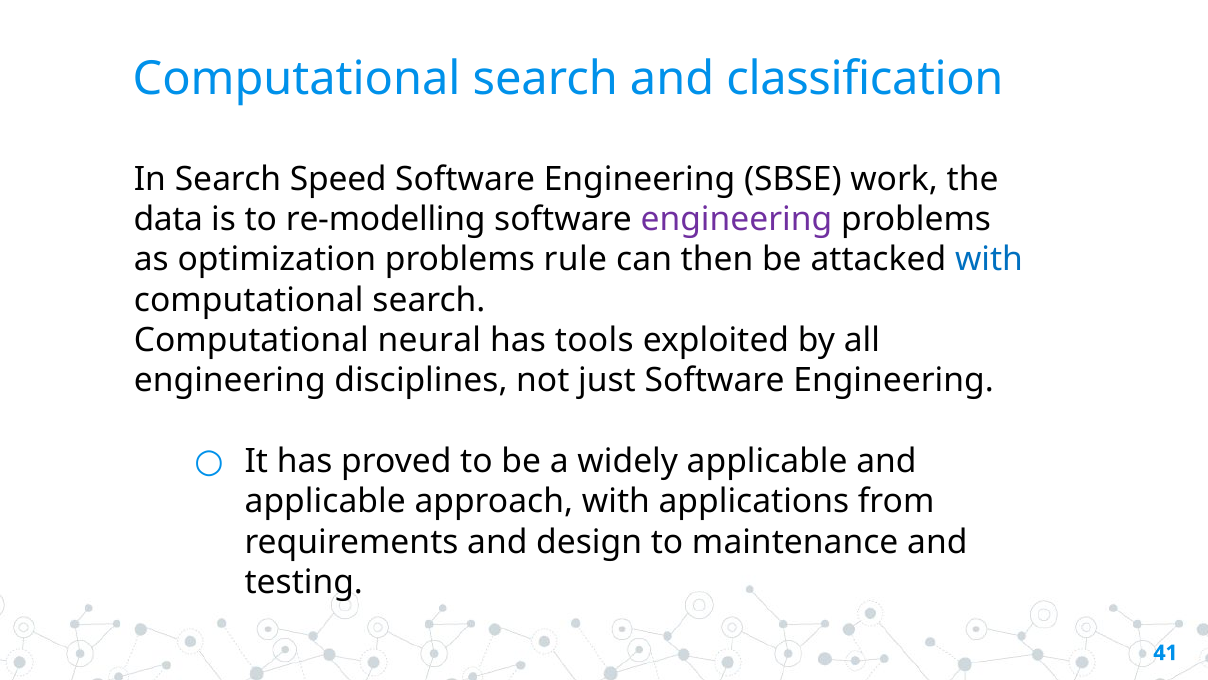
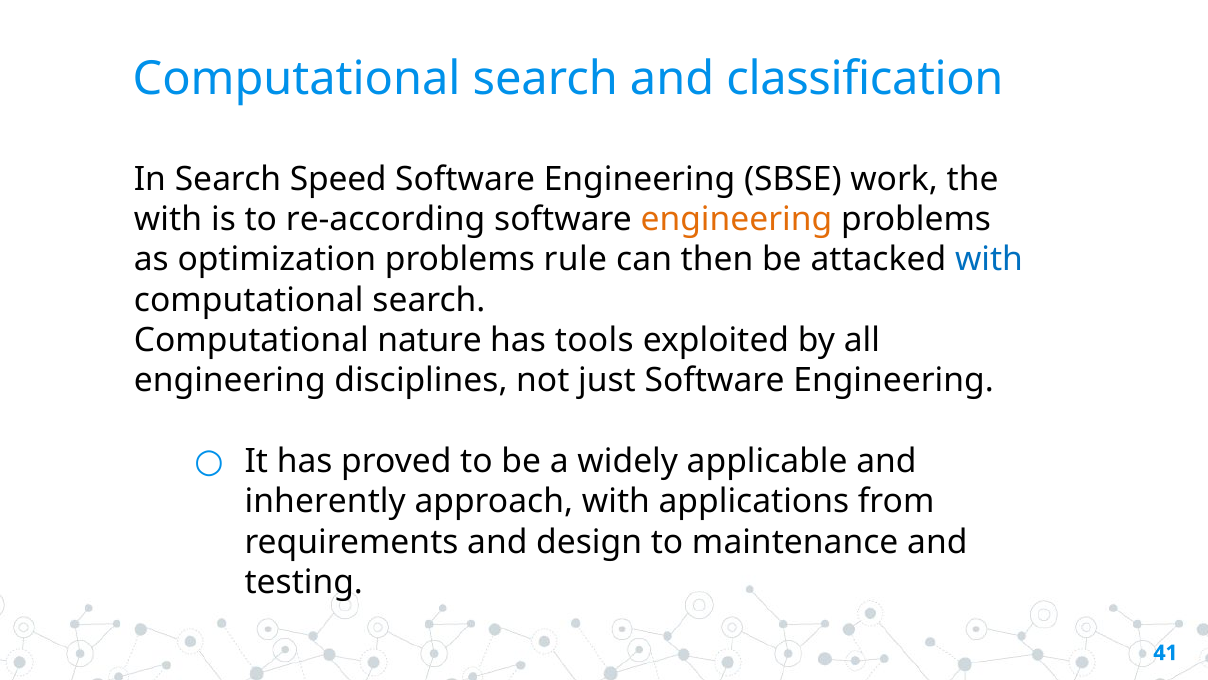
data: data -> with (168, 219)
re-modelling: re-modelling -> re-according (386, 219)
engineering colour: purple -> orange (736, 219)
neural: neural -> nature (430, 340)
applicable: applicable -> inherently (325, 501)
